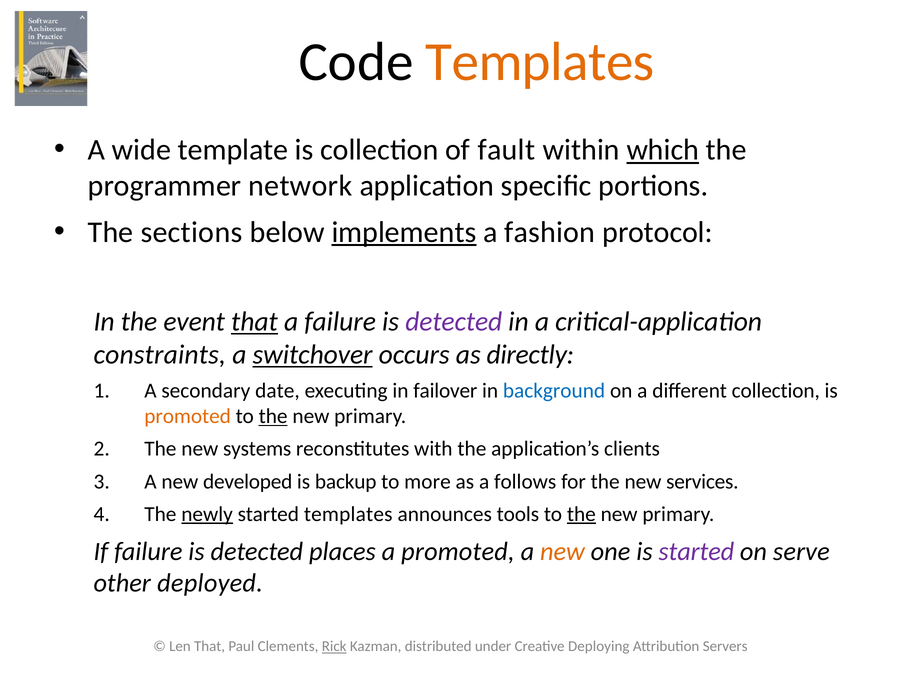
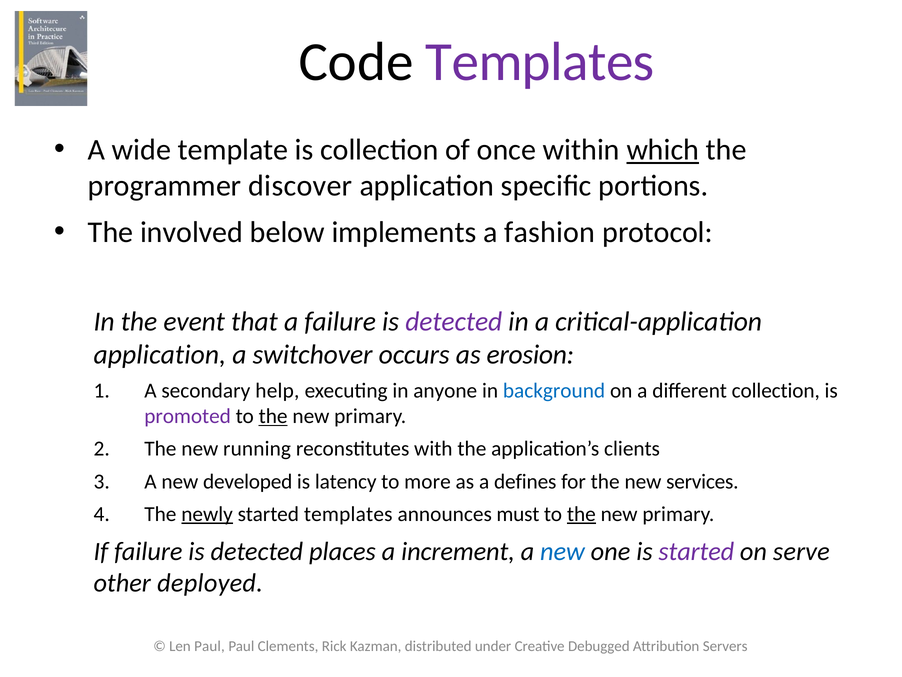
Templates colour: orange -> purple (540, 62)
fault: fault -> once (507, 150)
network: network -> discover (300, 186)
sections: sections -> involved (192, 232)
implements underline: present -> none (404, 232)
that underline: present -> none (254, 321)
constraints: constraints -> application (160, 355)
switchover underline: present -> none (313, 355)
directly: directly -> erosion (530, 355)
date: date -> help (277, 390)
failover: failover -> anyone (445, 390)
promoted colour: orange -> purple (188, 416)
systems: systems -> running (257, 449)
backup: backup -> latency (346, 481)
follows: follows -> defines (525, 481)
tools: tools -> must (518, 514)
a promoted: promoted -> increment (458, 551)
new colour: orange -> blue (562, 551)
Len That: That -> Paul (209, 646)
Rick underline: present -> none (334, 646)
Deploying: Deploying -> Debugged (599, 646)
